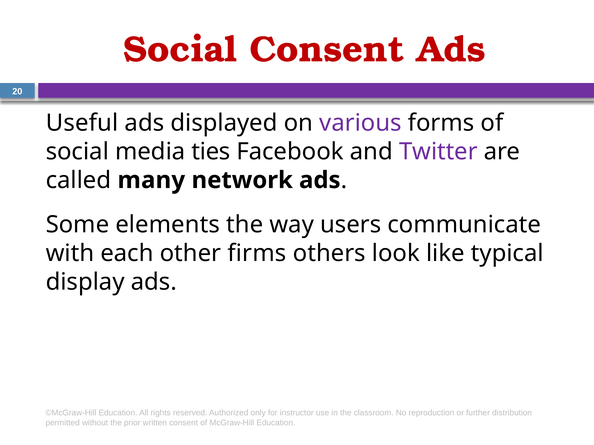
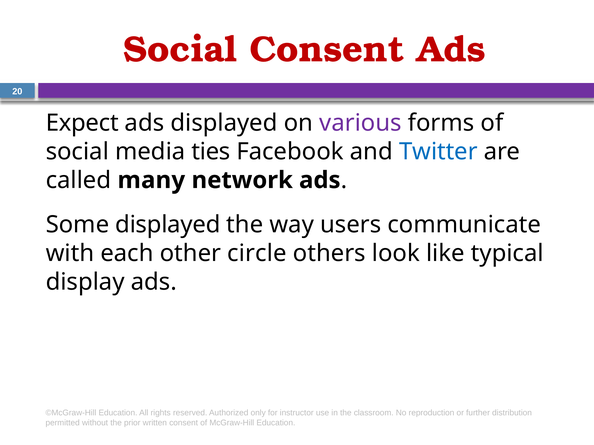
Useful: Useful -> Expect (82, 123)
Twitter colour: purple -> blue (438, 152)
Some elements: elements -> displayed (168, 225)
firms: firms -> circle (257, 253)
